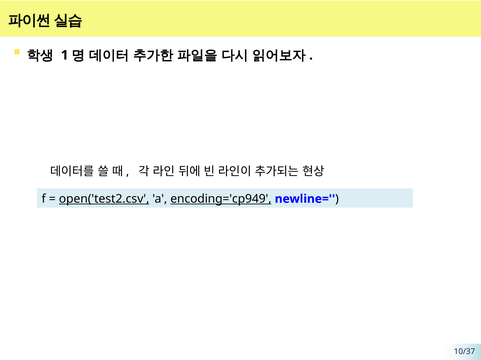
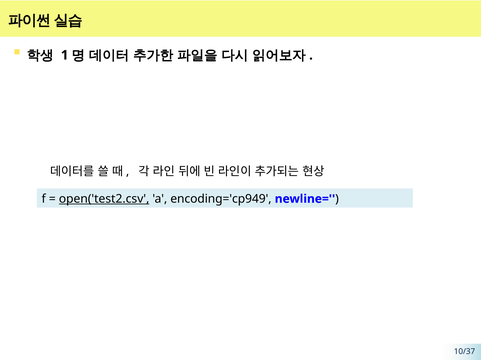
encoding='cp949 underline: present -> none (221, 199)
